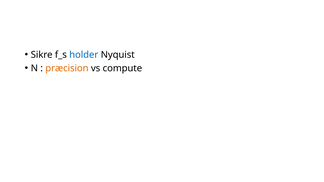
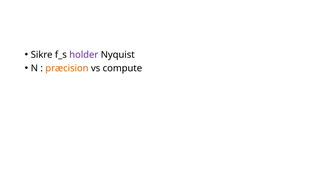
holder colour: blue -> purple (84, 55)
